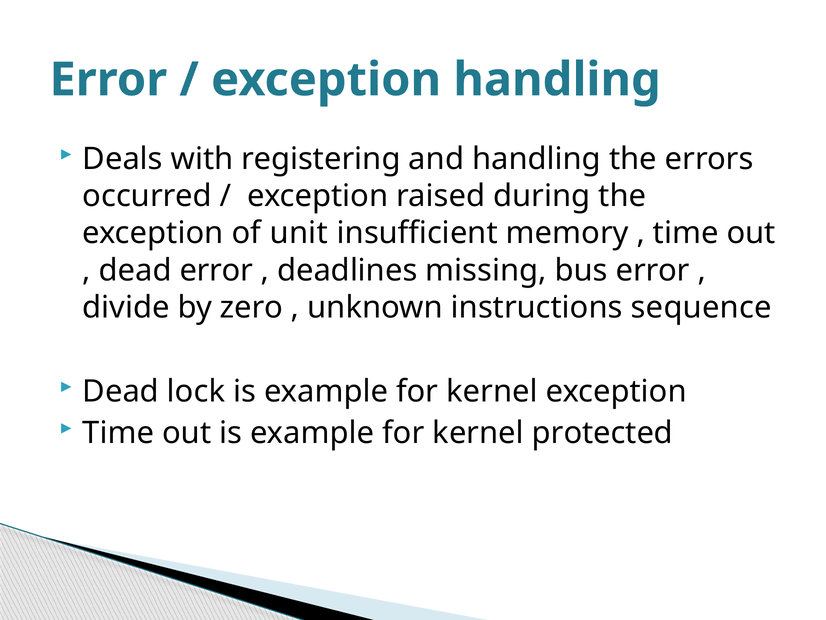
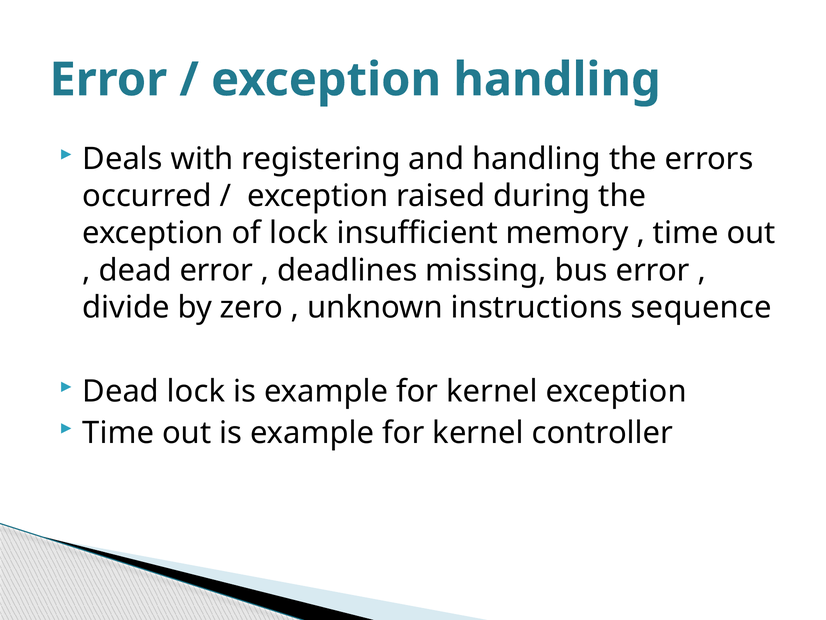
of unit: unit -> lock (299, 233)
protected: protected -> controller (602, 433)
